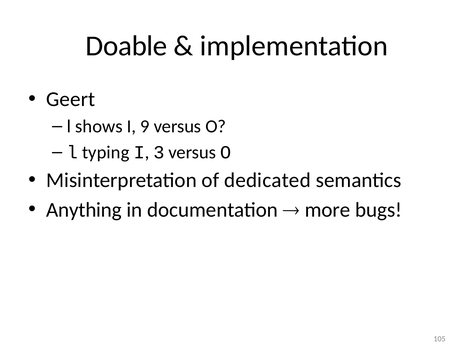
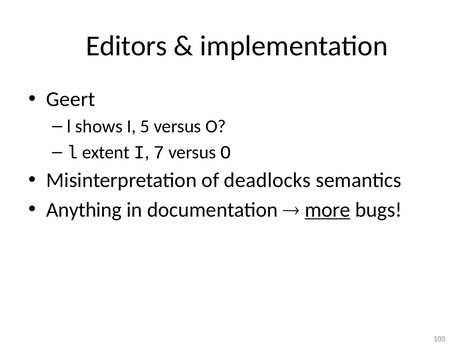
Doable: Doable -> Editors (126, 46)
9: 9 -> 5 (145, 127)
typing: typing -> extent (106, 152)
3: 3 -> 7 (159, 152)
dedicated: dedicated -> deadlocks (267, 181)
more underline: none -> present (328, 210)
